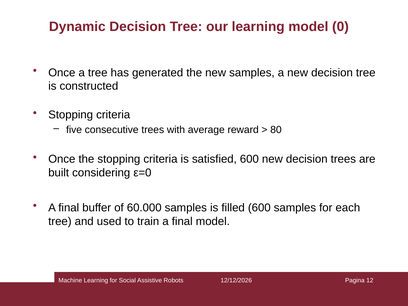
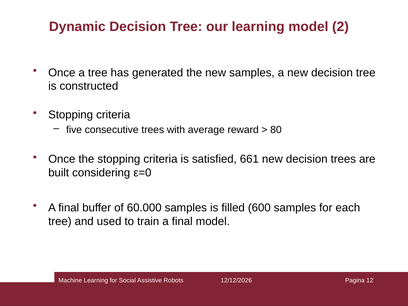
0: 0 -> 2 (340, 27)
satisfied 600: 600 -> 661 (249, 159)
